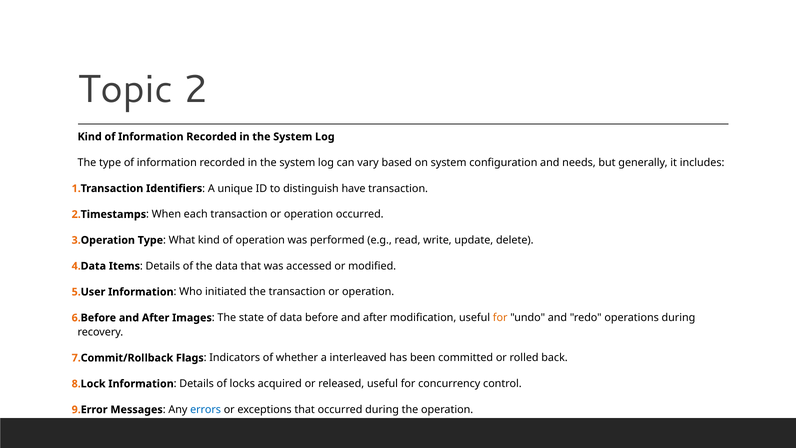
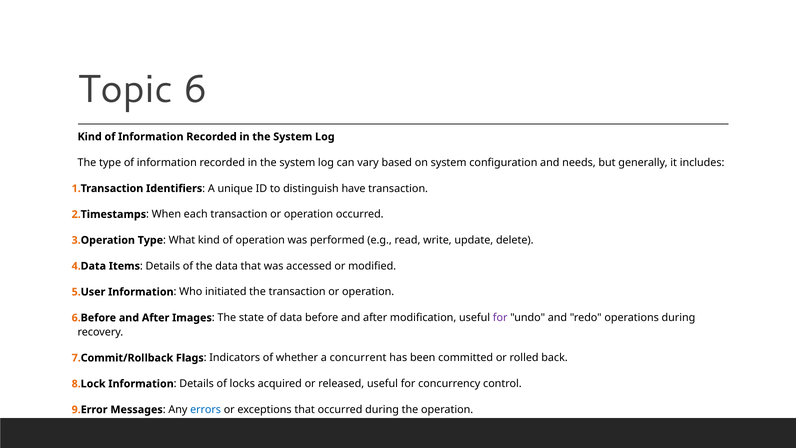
2: 2 -> 6 (196, 89)
for colour: orange -> purple (500, 318)
interleaved: interleaved -> concurrent (358, 358)
